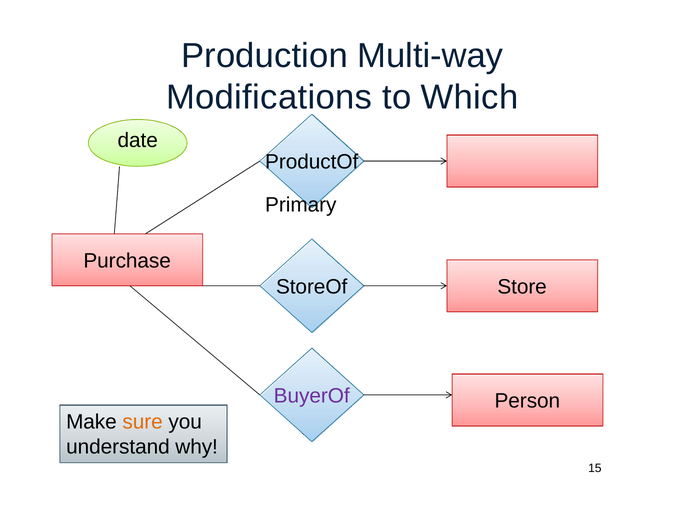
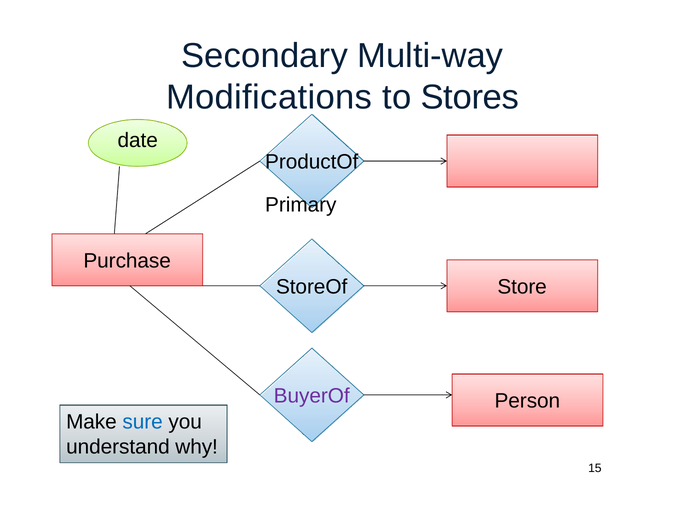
Production: Production -> Secondary (265, 56)
Which: Which -> Stores (470, 98)
sure colour: orange -> blue (143, 422)
